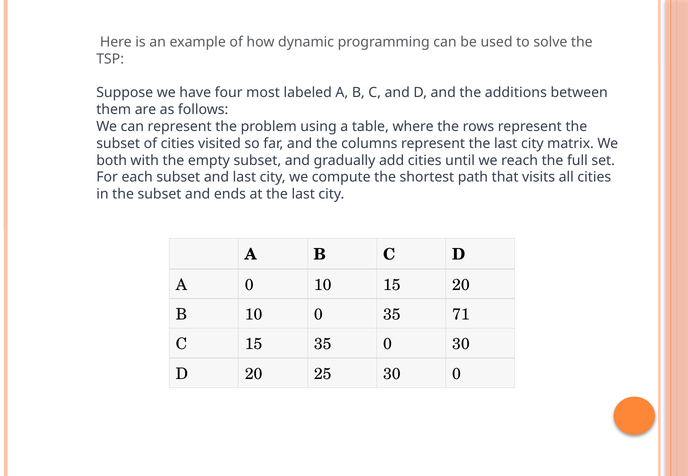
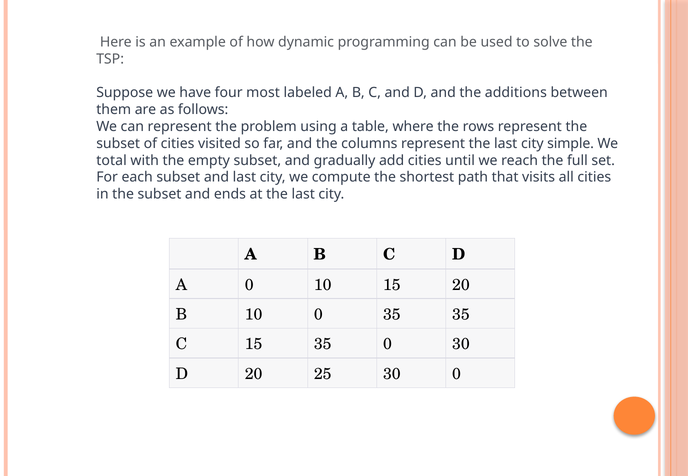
matrix: matrix -> simple (571, 144)
both: both -> total (112, 161)
35 71: 71 -> 35 (461, 315)
